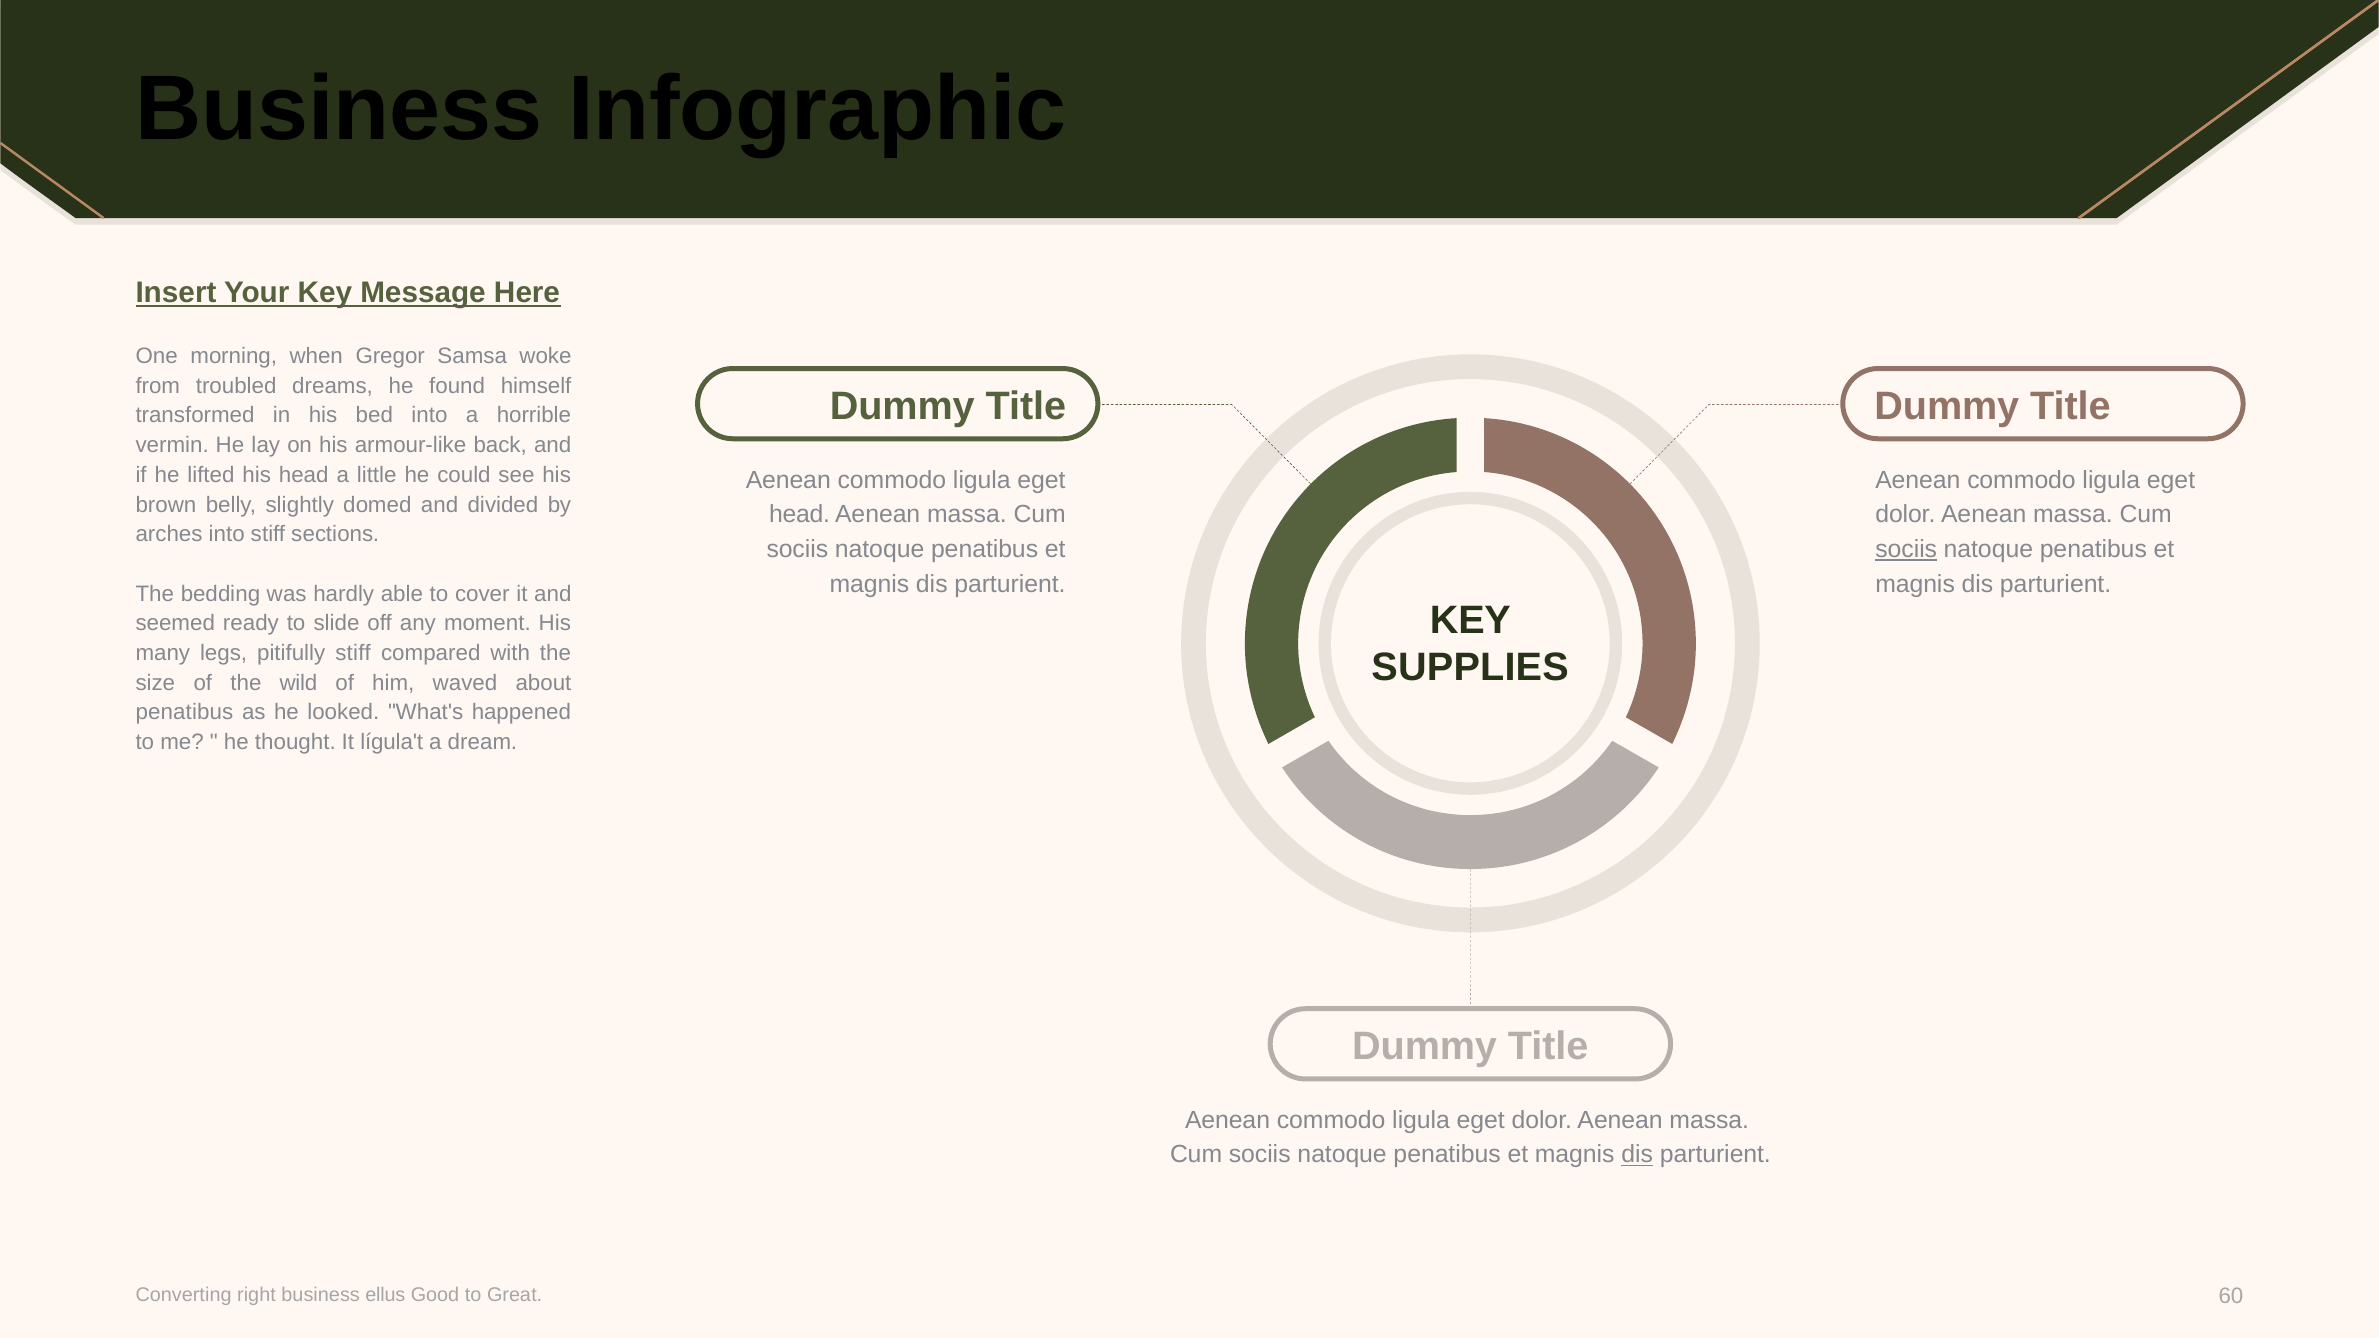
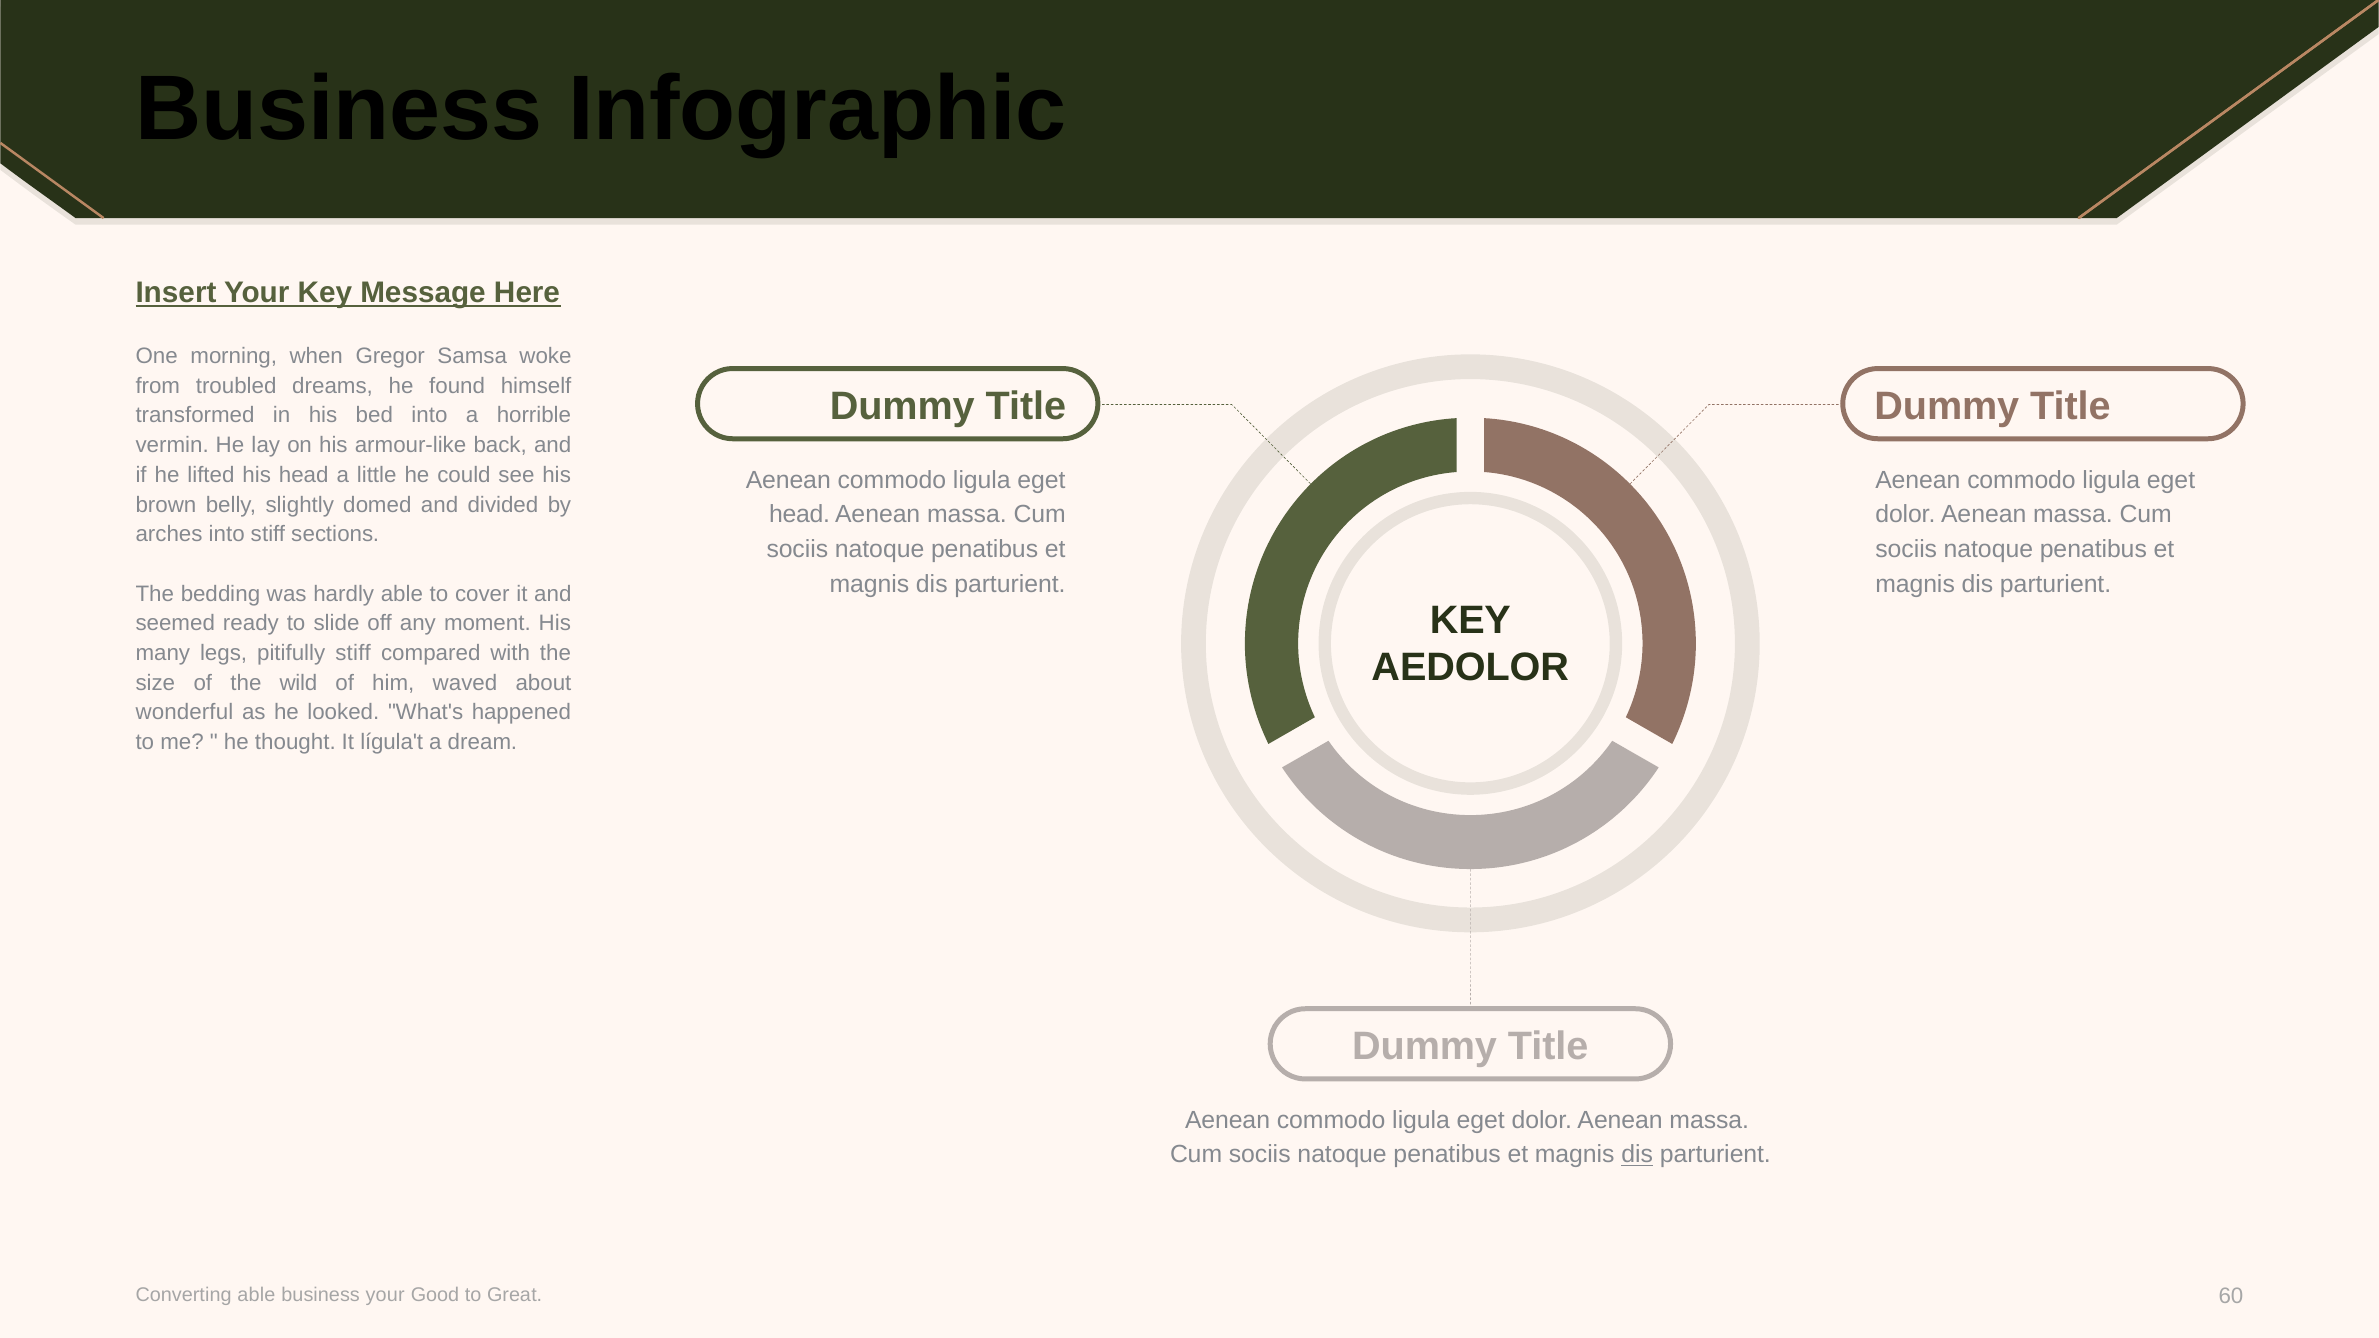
sociis underline: present -> none (1906, 549)
SUPPLIES: SUPPLIES -> AEDOLOR (1470, 668)
penatibus: penatibus -> wonderful (184, 713)
Converting right: right -> able (256, 1295)
business ellus: ellus -> your (385, 1295)
